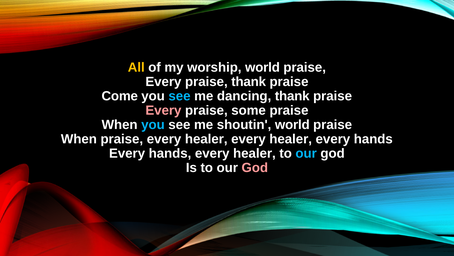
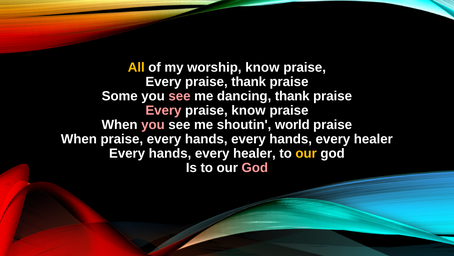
worship world: world -> know (262, 67)
Come: Come -> Some (120, 96)
see colour: light blue -> pink (179, 96)
praise some: some -> know (249, 110)
you colour: light blue -> pink (153, 124)
praise every healer: healer -> hands (206, 139)
healer: healer -> hands (291, 139)
hands: hands -> healer (373, 139)
our colour: light blue -> yellow (306, 153)
